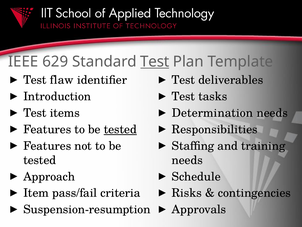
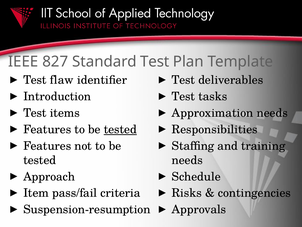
629: 629 -> 827 (55, 61)
Test underline: present -> none (155, 61)
Determination: Determination -> Approximation (213, 113)
